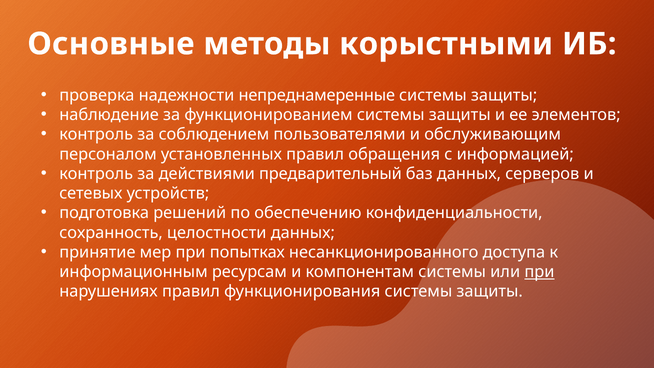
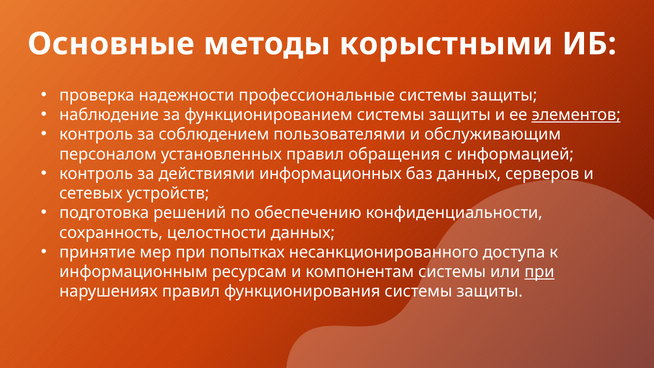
непреднамеренные: непреднамеренные -> профессиональные (317, 95)
элементов underline: none -> present (576, 115)
предварительный: предварительный -> информационных (330, 174)
